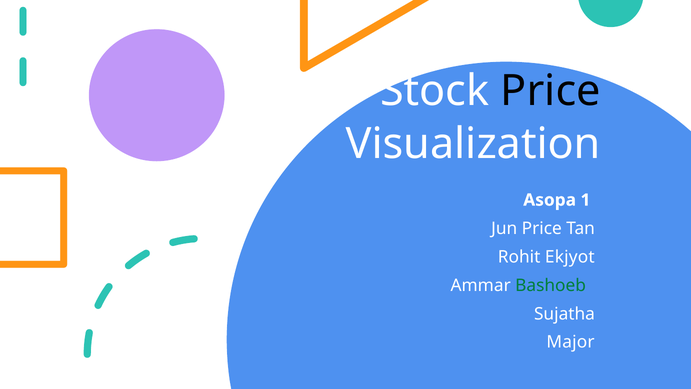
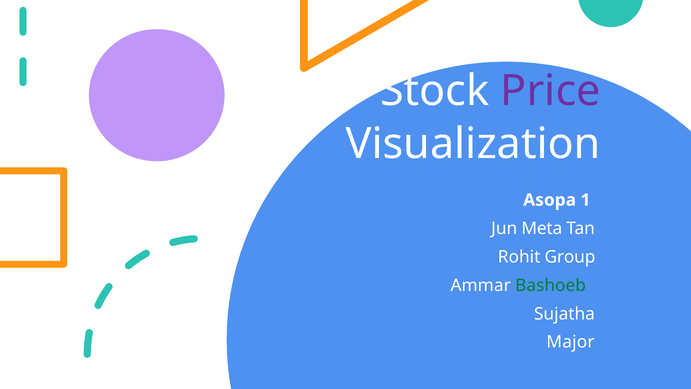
Price colour: black -> purple (551, 91)
Jun Price: Price -> Meta (542, 228)
Ekjyot: Ekjyot -> Group (570, 257)
